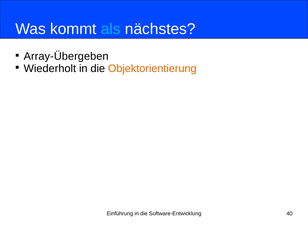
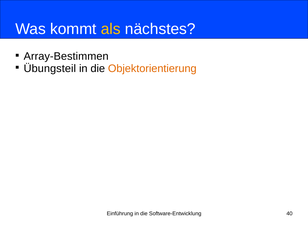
als colour: light blue -> yellow (111, 29)
Array-Übergeben: Array-Übergeben -> Array-Bestimmen (66, 56)
Wiederholt: Wiederholt -> Übungsteil (50, 68)
